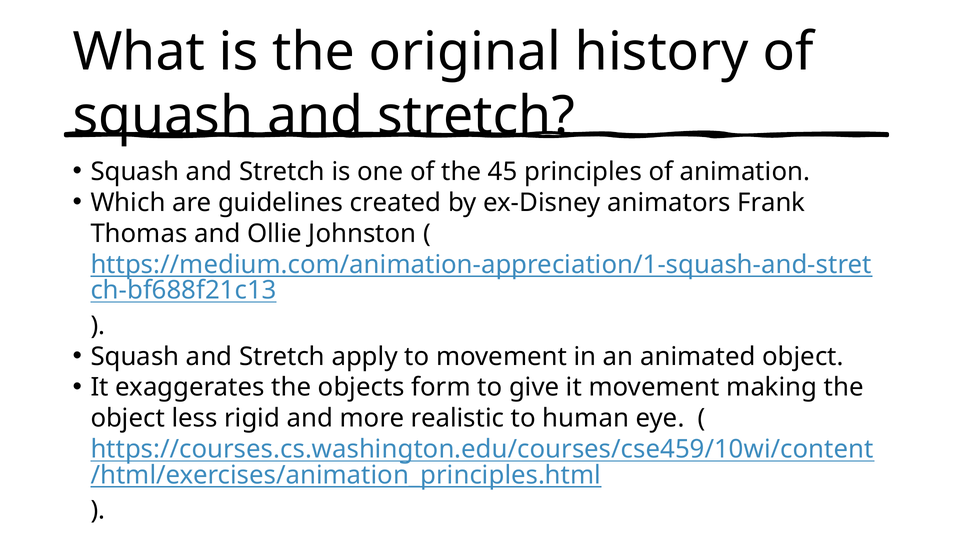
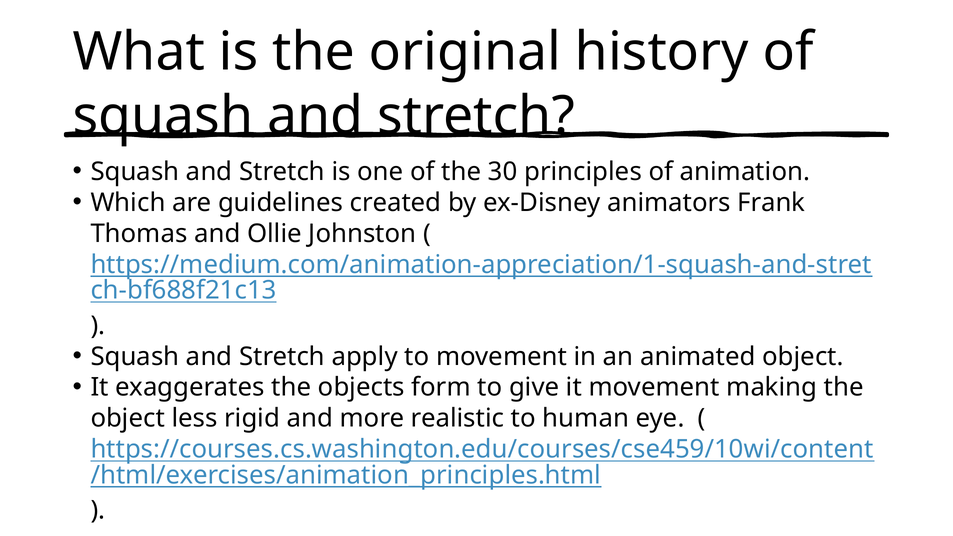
45: 45 -> 30 (503, 172)
